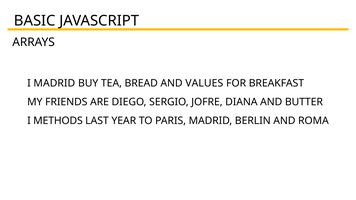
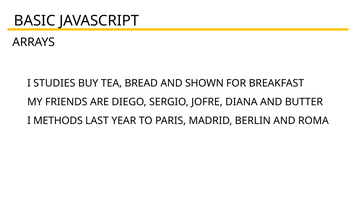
I MADRID: MADRID -> STUDIES (54, 83)
VALUES: VALUES -> SHOWN (204, 83)
